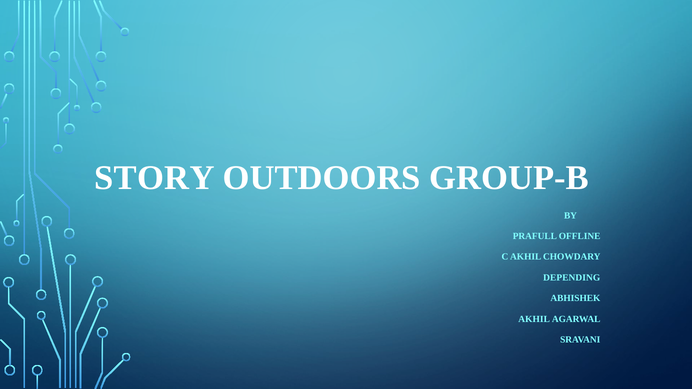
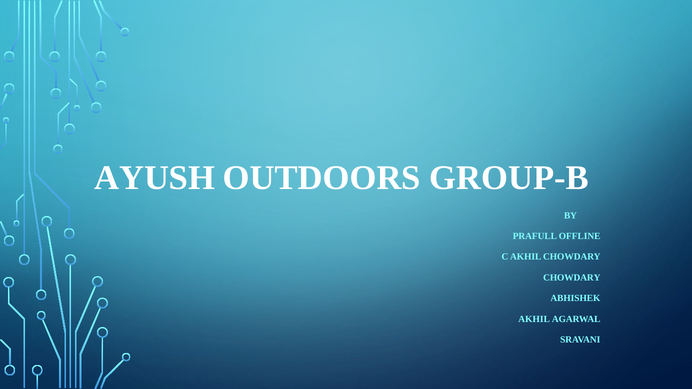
STORY: STORY -> AYUSH (155, 178)
DEPENDING: DEPENDING -> CHOWDARY (572, 278)
